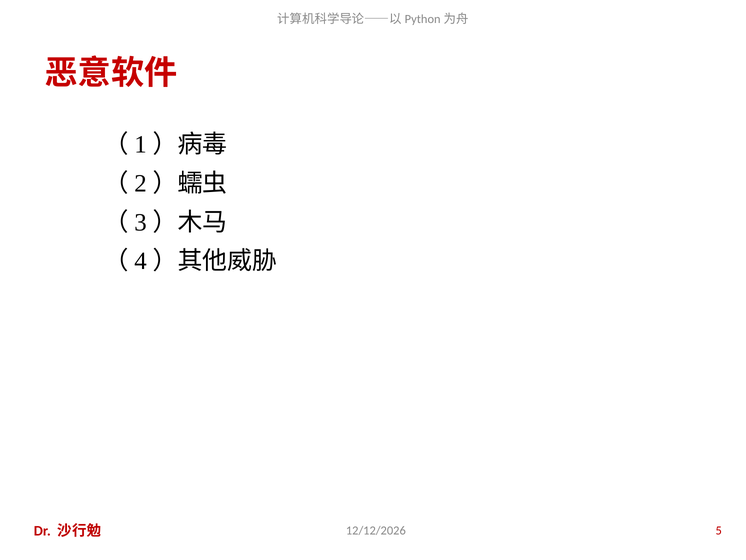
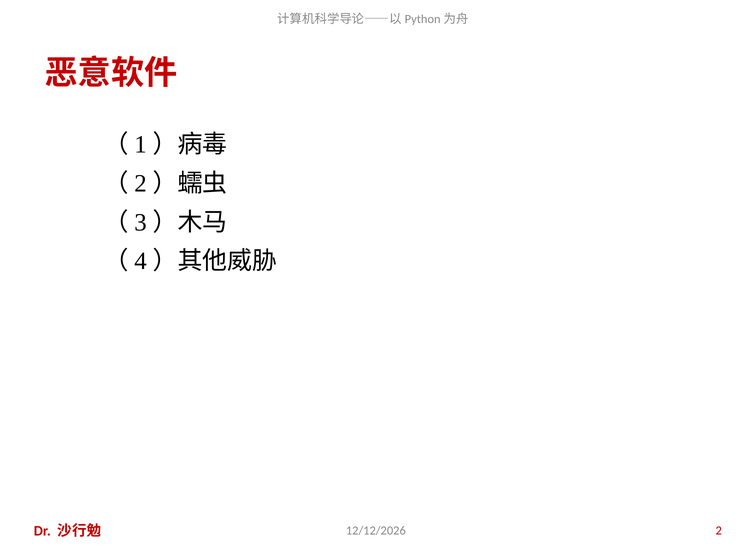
5: 5 -> 2 (719, 530)
